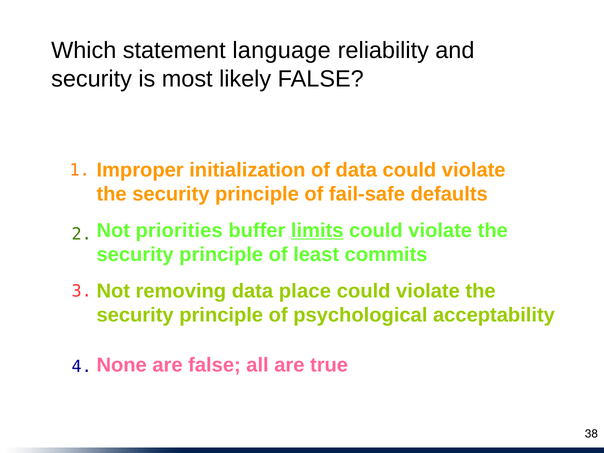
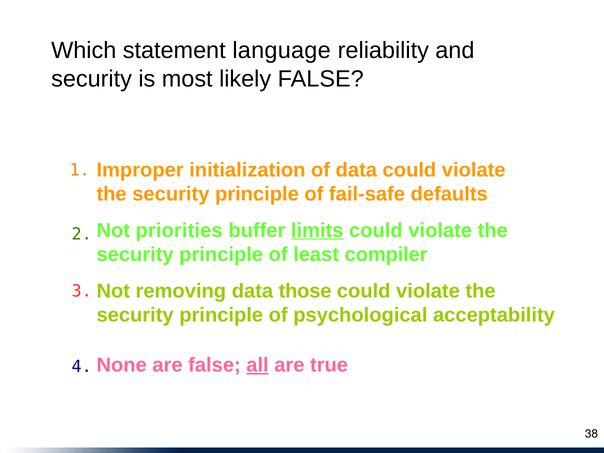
commits: commits -> compiler (386, 255)
place: place -> those (305, 291)
all underline: none -> present (258, 365)
